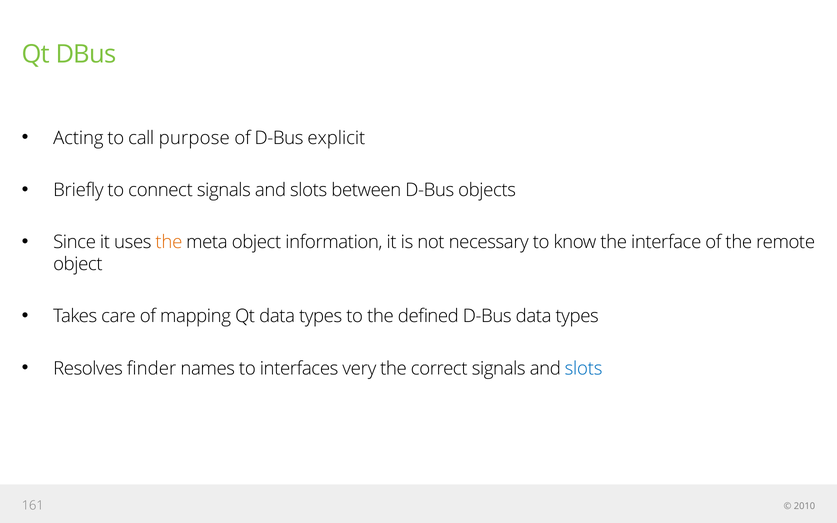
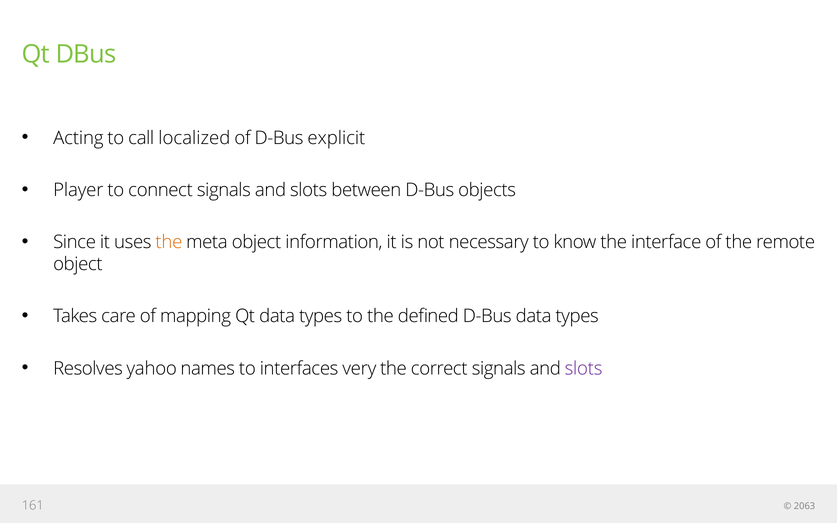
purpose: purpose -> localized (194, 138)
Briefly: Briefly -> Player (78, 190)
finder: finder -> yahoo (152, 369)
slots colour: blue -> purple (584, 369)
2010: 2010 -> 2063 (804, 506)
